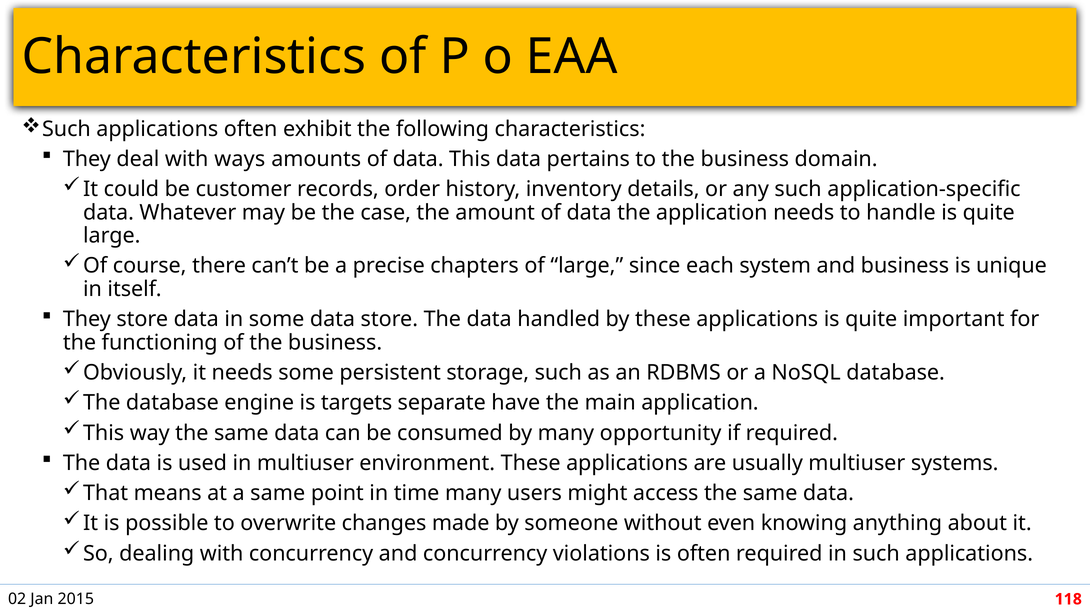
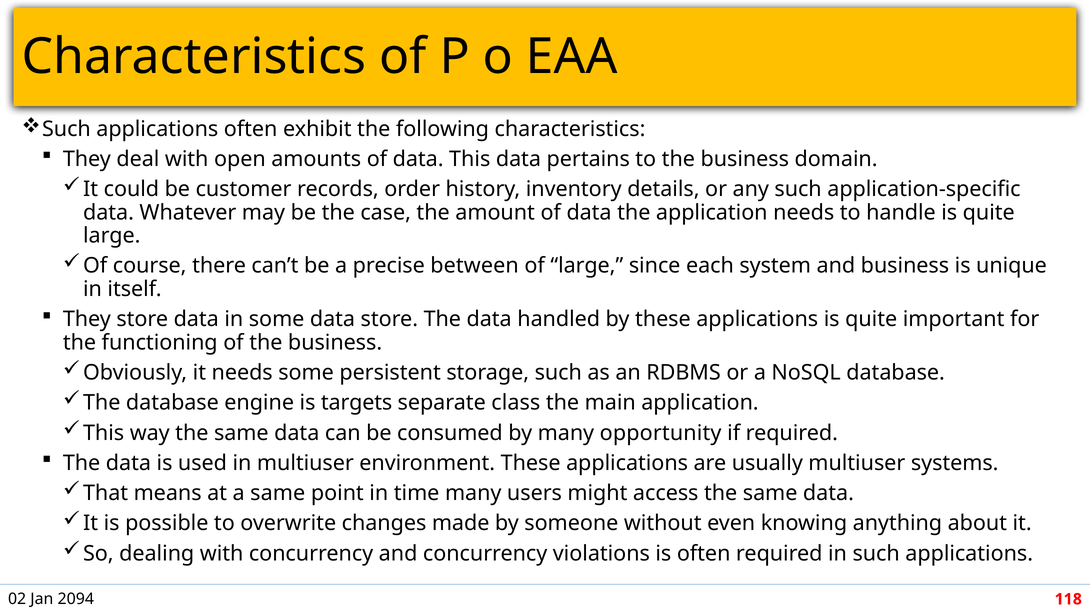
ways: ways -> open (240, 159)
chapters: chapters -> between (475, 266)
have: have -> class (516, 403)
2015: 2015 -> 2094 (76, 599)
